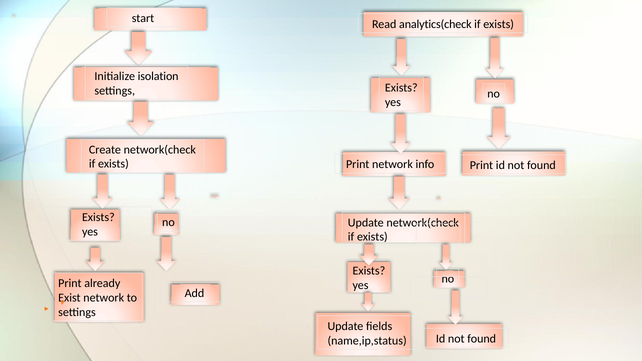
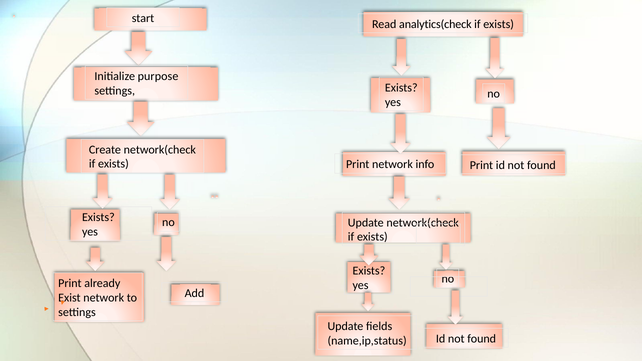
isolation: isolation -> purpose (158, 76)
